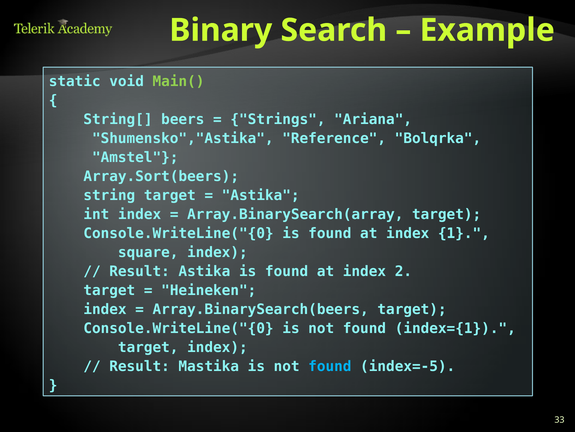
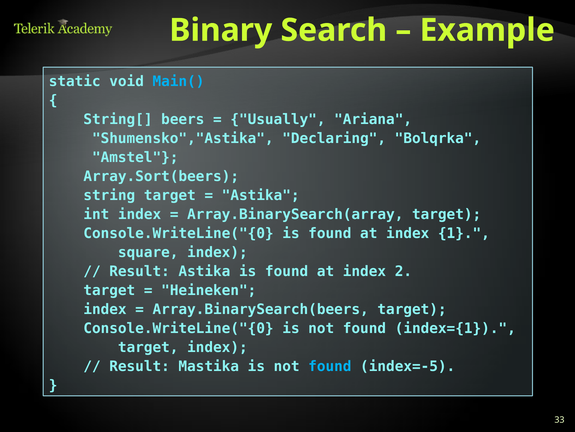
Main( colour: light green -> light blue (178, 81)
Strings: Strings -> Usually (278, 119)
Reference: Reference -> Declaring (334, 138)
